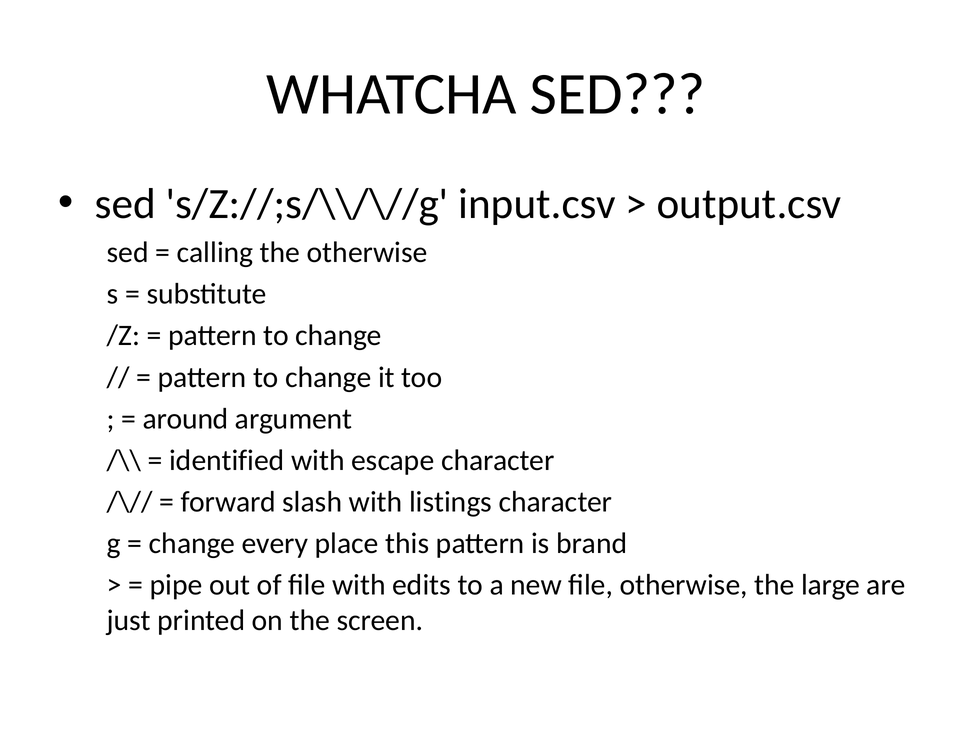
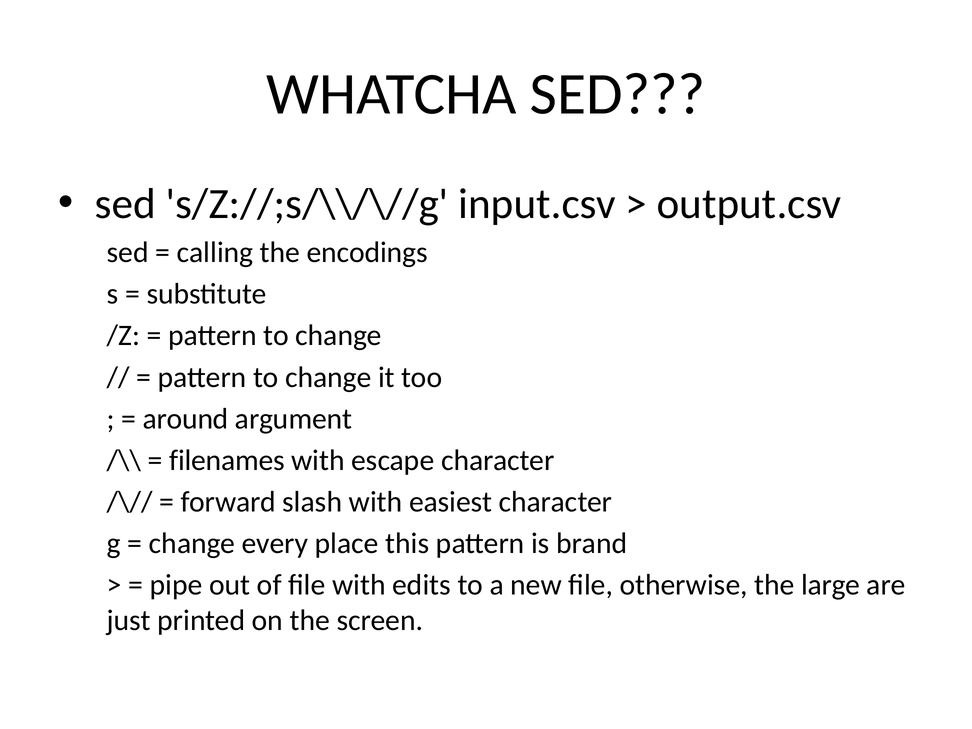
the otherwise: otherwise -> encodings (367, 253)
identified: identified -> filenames (227, 460)
listings: listings -> easiest (451, 502)
